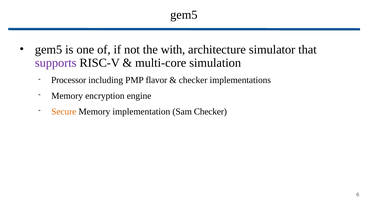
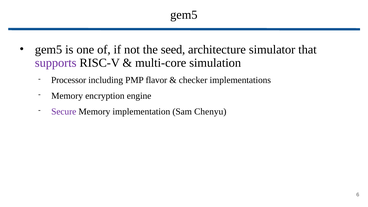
with: with -> seed (173, 49)
Secure colour: orange -> purple (64, 112)
Sam Checker: Checker -> Chenyu (210, 112)
